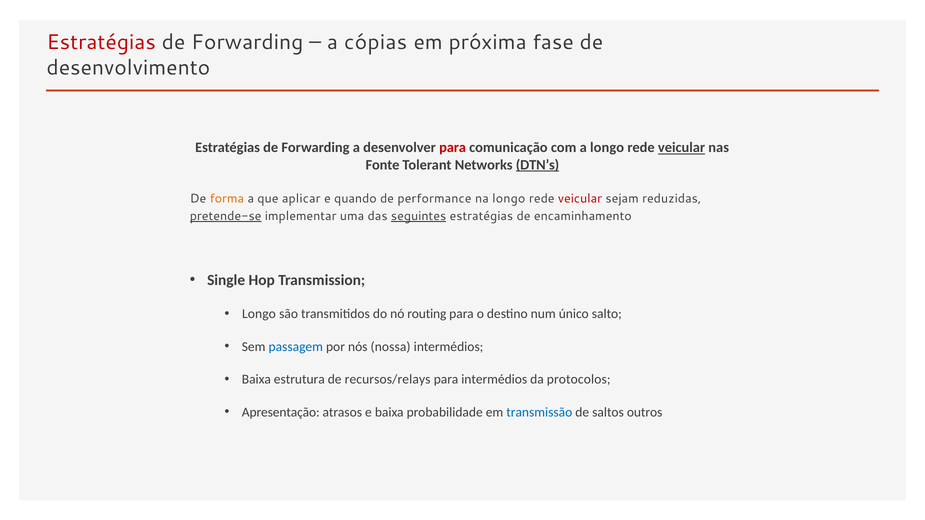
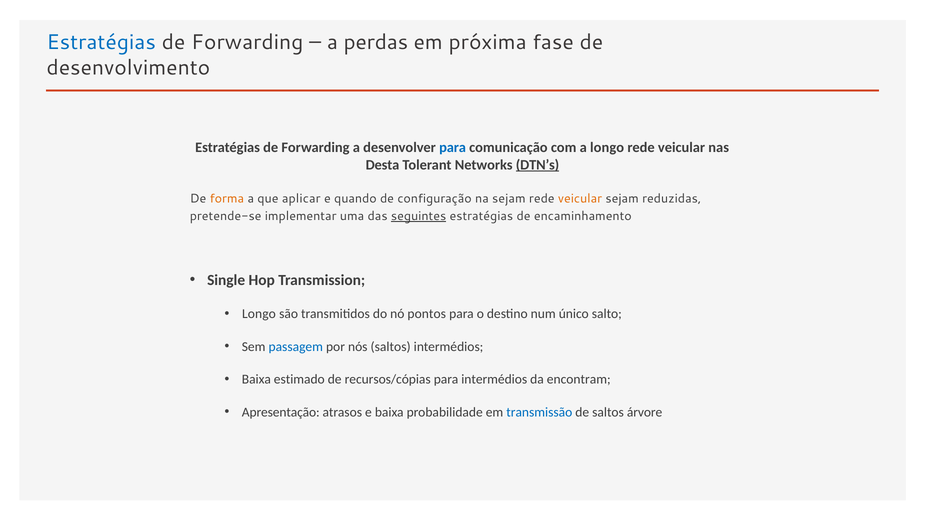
Estratégias colour: red -> blue (101, 42)
cópias: cópias -> perdas (376, 42)
para colour: red -> blue (453, 148)
veicular underline: present -> none (682, 148)
Fonte: Fonte -> Desta (382, 165)
performance: performance -> configuração (435, 199)
na longo: longo -> sejam (509, 199)
veicular colour: red -> orange (580, 199)
pretende-se underline: present -> none (226, 216)
routing: routing -> pontos (427, 314)
nós nossa: nossa -> saltos (391, 347)
estrutura: estrutura -> estimado (299, 380)
recursos/relays: recursos/relays -> recursos/cópias (388, 380)
protocolos: protocolos -> encontram (579, 380)
outros: outros -> árvore (645, 412)
